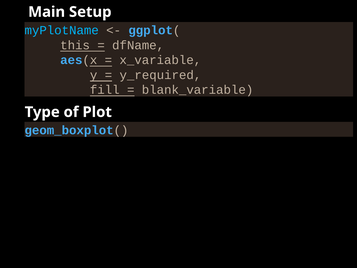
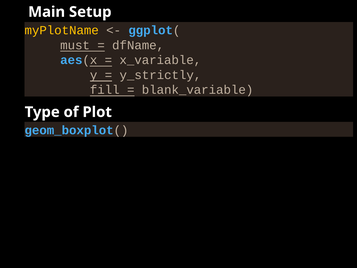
myPlotName colour: light blue -> yellow (62, 30)
this: this -> must (75, 45)
y_required: y_required -> y_strictly (160, 75)
